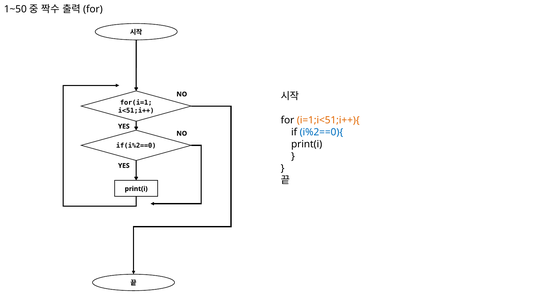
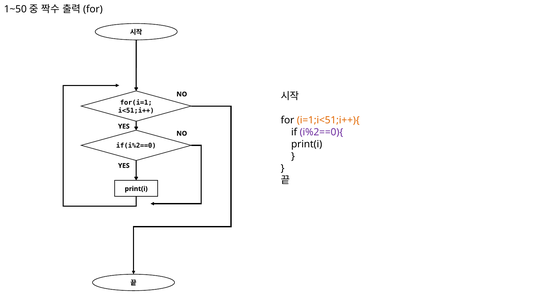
i%2==0){ colour: blue -> purple (321, 132)
